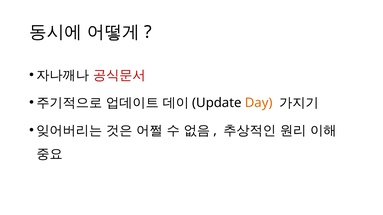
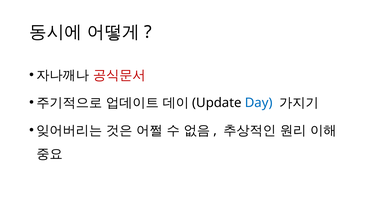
Day colour: orange -> blue (259, 103)
